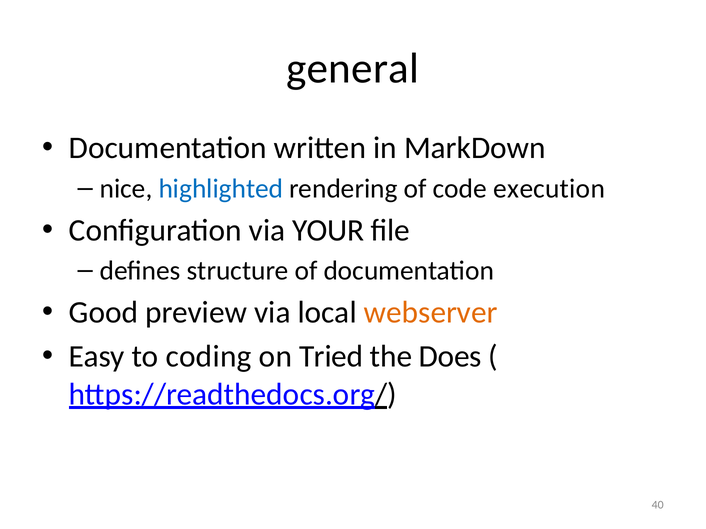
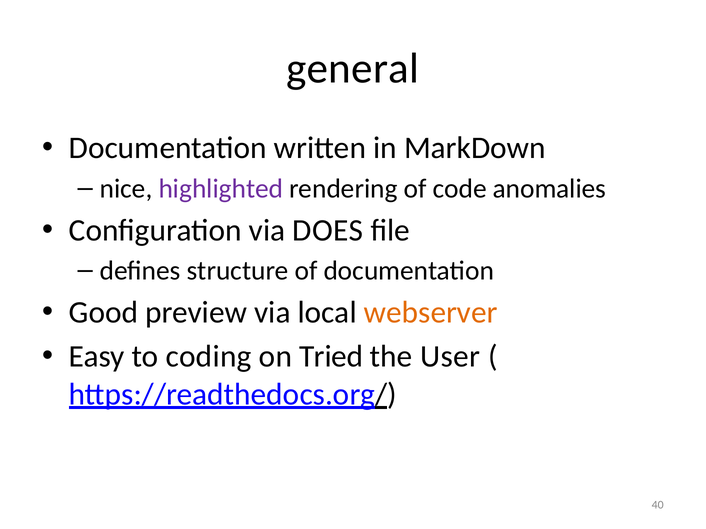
highlighted colour: blue -> purple (221, 189)
execution: execution -> anomalies (549, 189)
YOUR: YOUR -> DOES (328, 231)
Does: Does -> User (450, 357)
